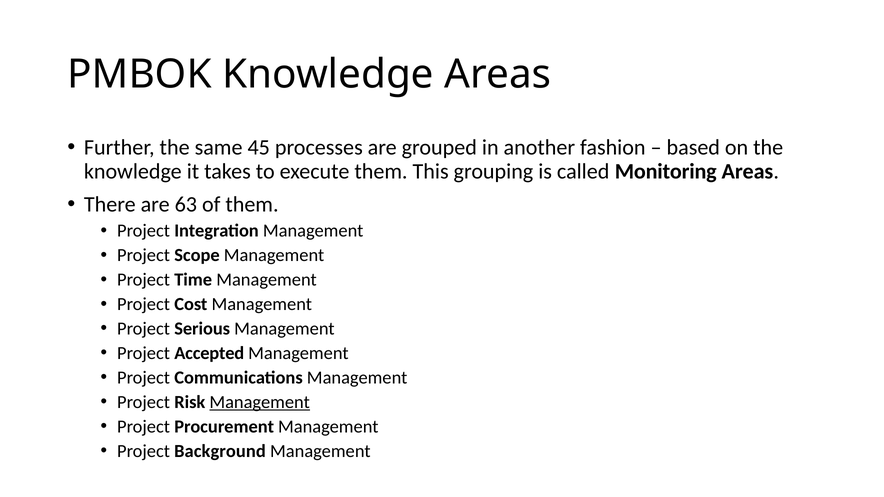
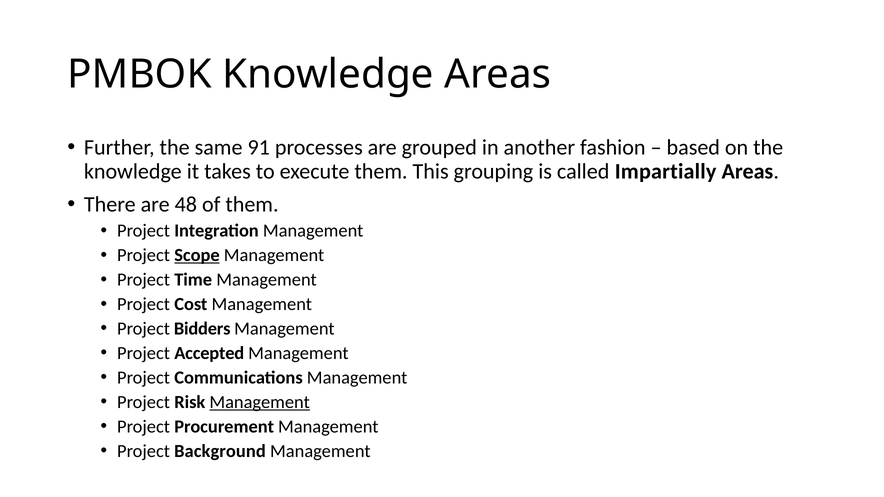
45: 45 -> 91 (259, 147)
Monitoring: Monitoring -> Impartially (666, 171)
63: 63 -> 48 (186, 204)
Scope underline: none -> present (197, 255)
Serious: Serious -> Bidders (202, 329)
